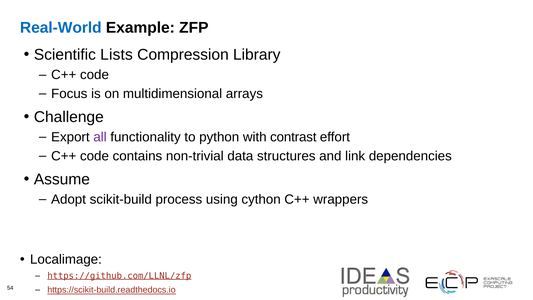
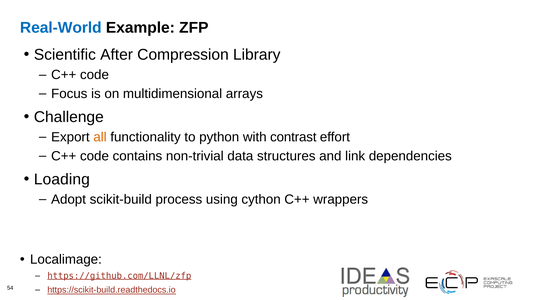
Lists: Lists -> After (117, 55)
all colour: purple -> orange (100, 137)
Assume: Assume -> Loading (62, 179)
